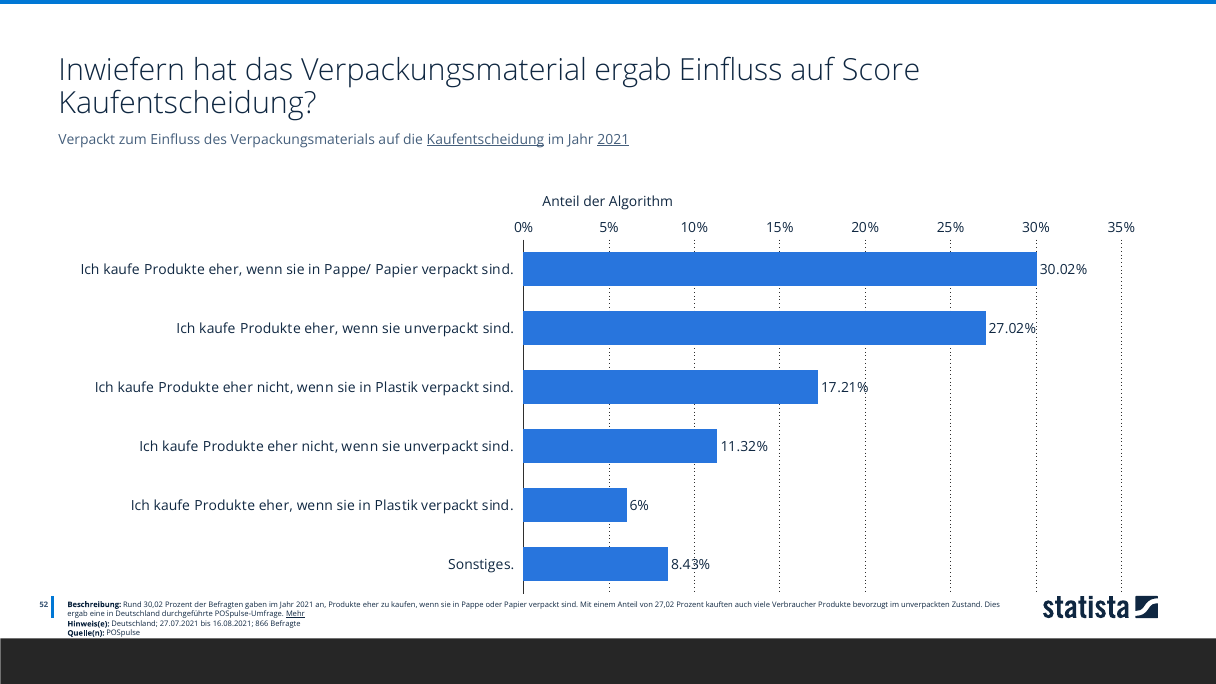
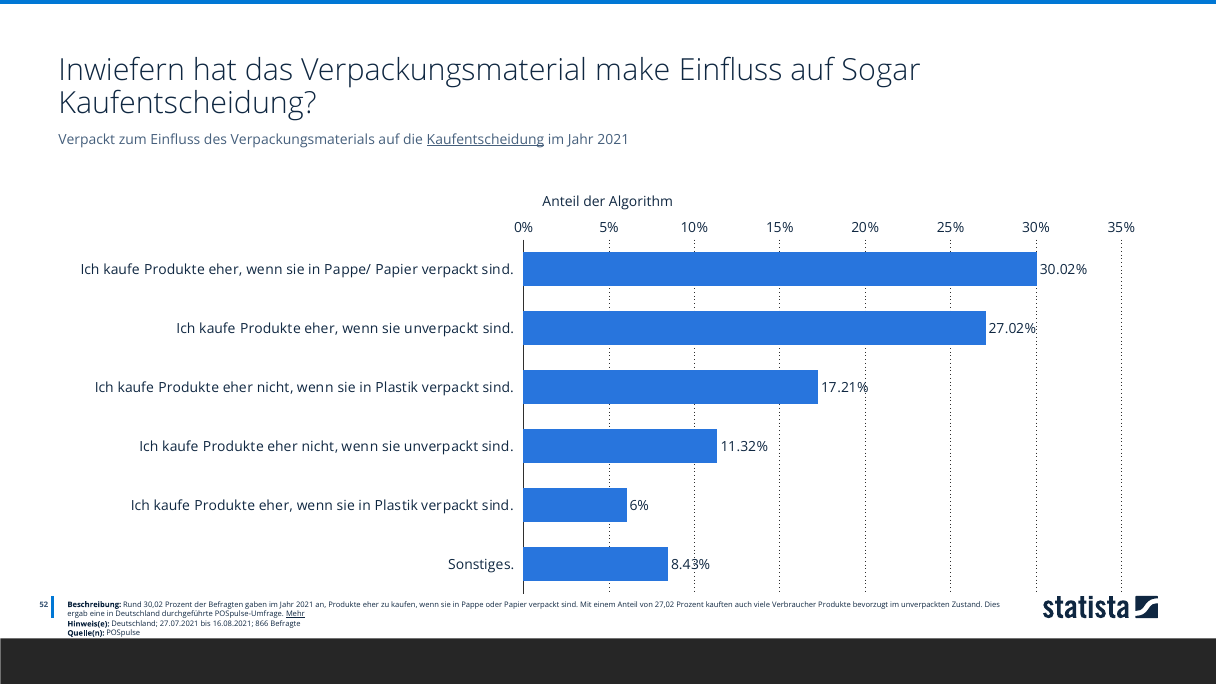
Verpackungsmaterial ergab: ergab -> make (633, 71)
Score: Score -> Sogar (881, 71)
2021 underline: present -> none (613, 140)
